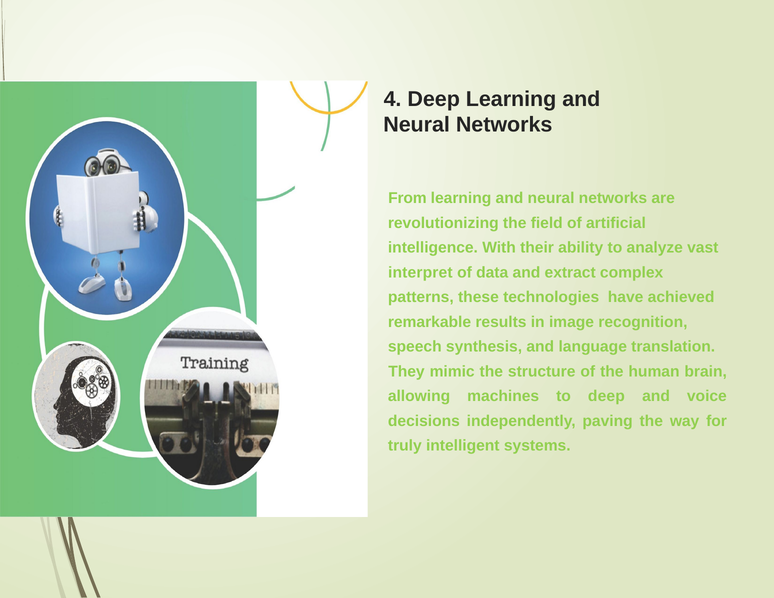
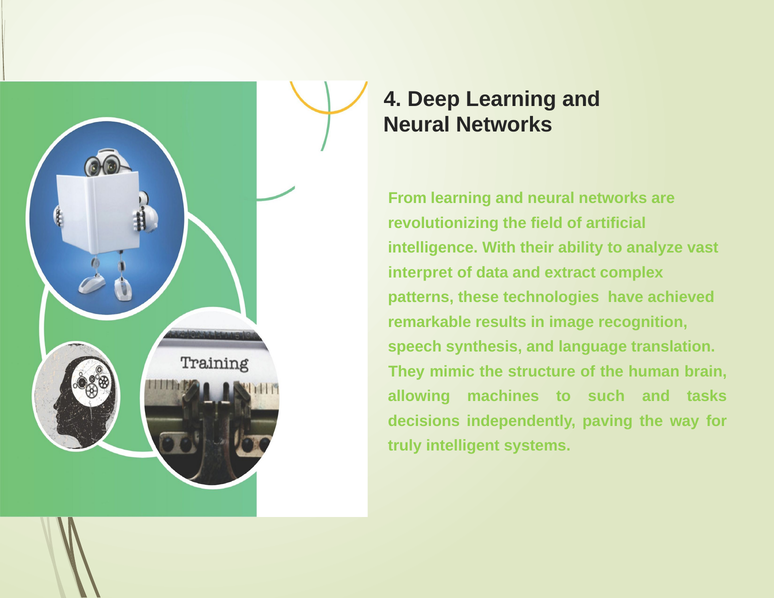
to deep: deep -> such (606, 396)
voice: voice -> tasks (707, 396)
